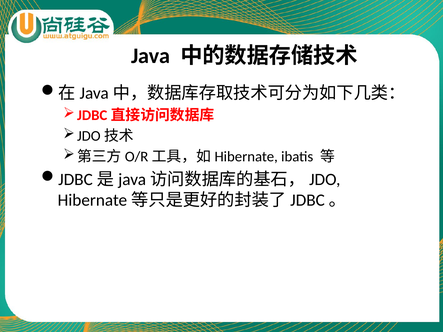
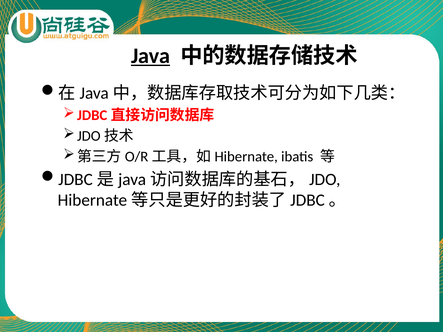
Java underline: none -> present (151, 56)
